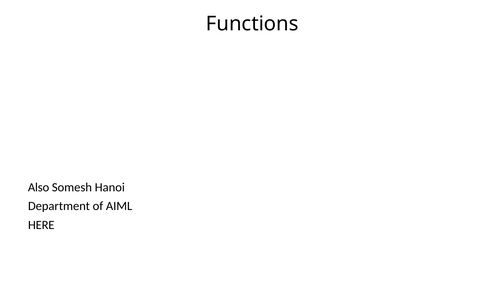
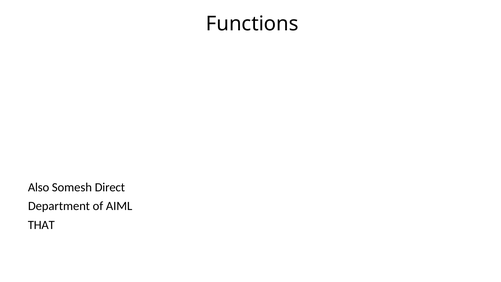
Hanoi: Hanoi -> Direct (110, 187)
HERE: HERE -> THAT (41, 225)
